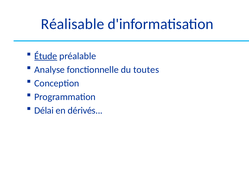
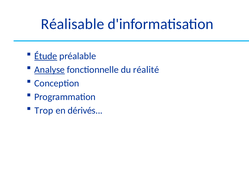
Analyse underline: none -> present (50, 70)
toutes: toutes -> réalité (146, 70)
Délai: Délai -> Trop (44, 110)
